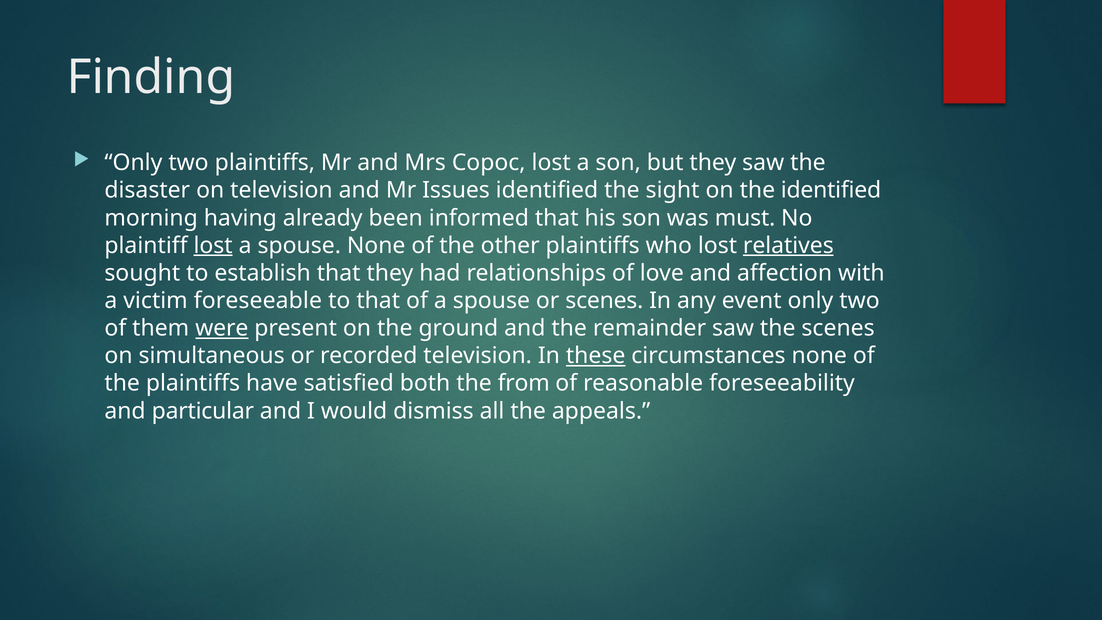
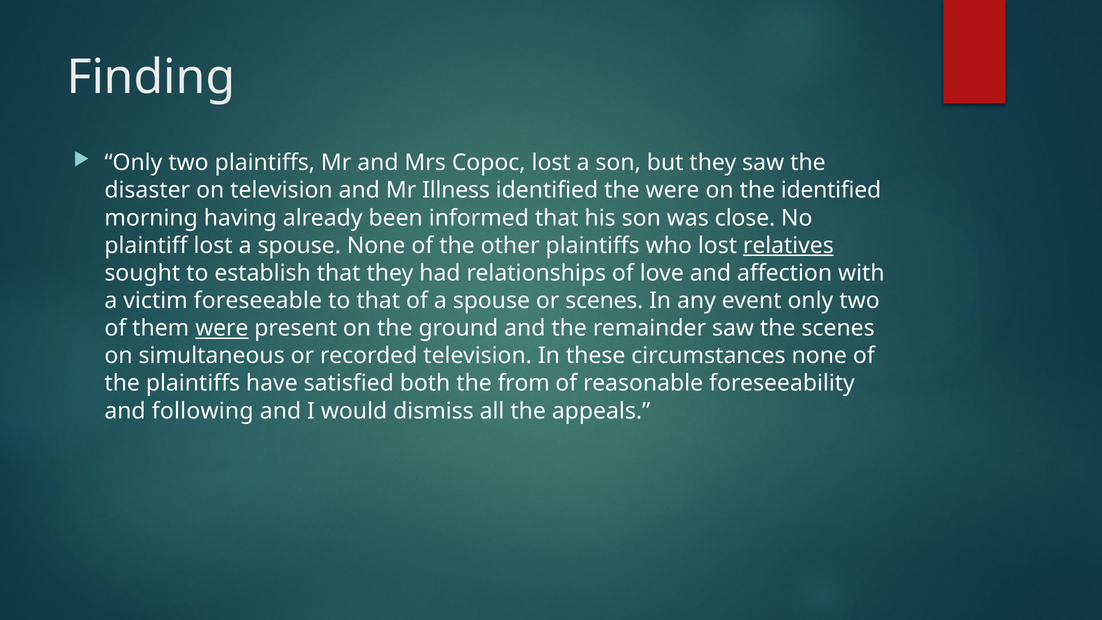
Issues: Issues -> Illness (456, 190)
the sight: sight -> were (673, 190)
must: must -> close (745, 218)
lost underline: present -> none (213, 245)
these underline: present -> none (596, 356)
particular: particular -> following (203, 411)
